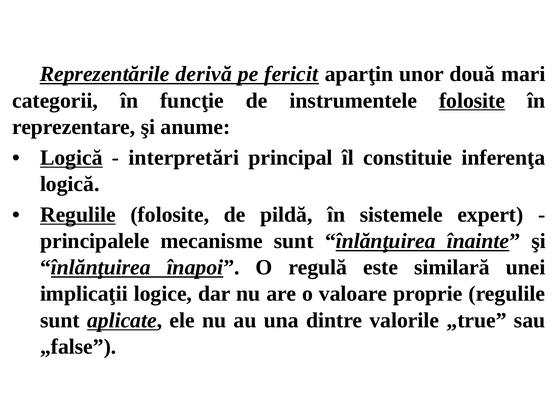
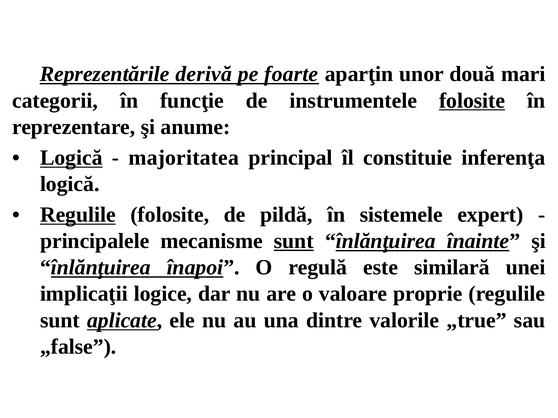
fericit: fericit -> foarte (291, 74)
interpretări: interpretări -> majoritatea (184, 158)
sunt underline: none -> present (294, 241)
